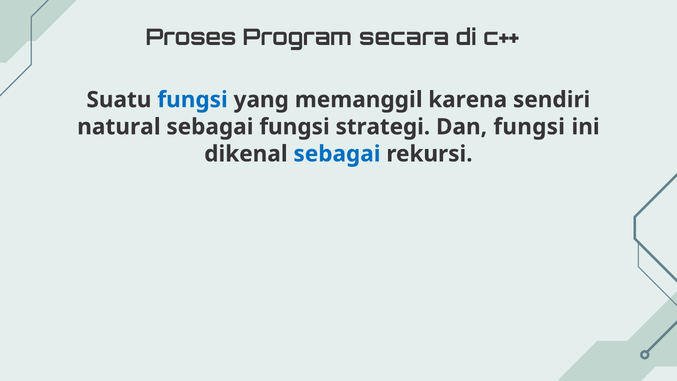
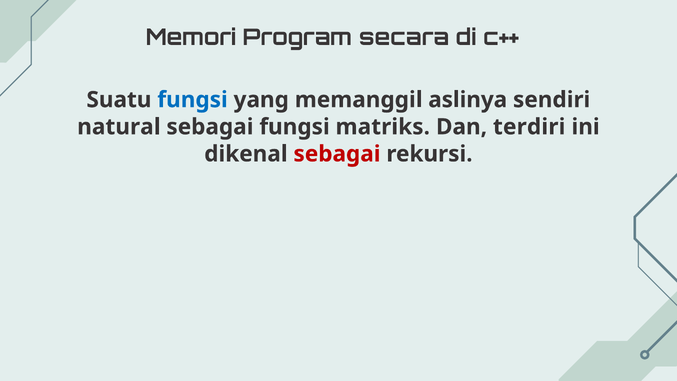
Proses: Proses -> Memori (191, 37)
karena: karena -> aslinya (468, 100)
strategi: strategi -> matriks (383, 127)
Dan fungsi: fungsi -> terdiri (529, 127)
sebagai colour: blue -> red (337, 154)
